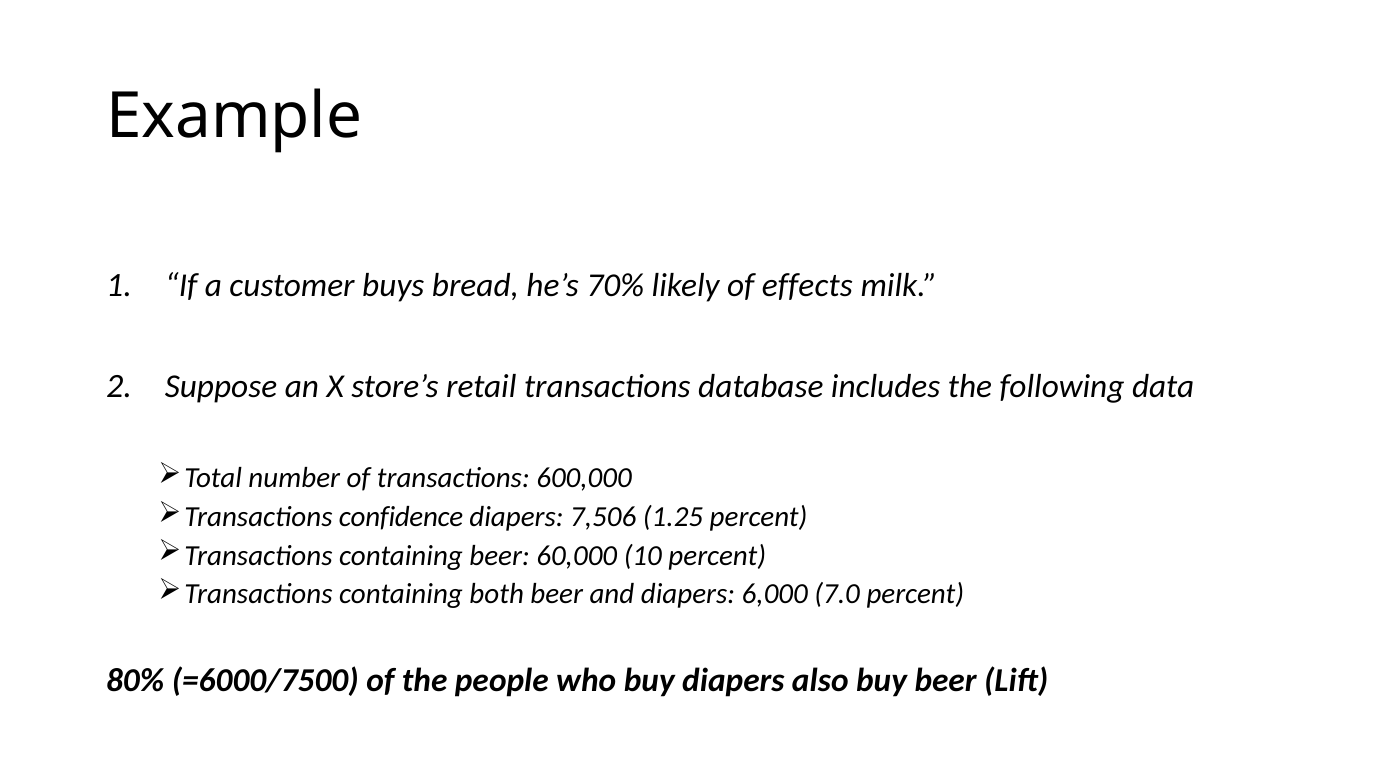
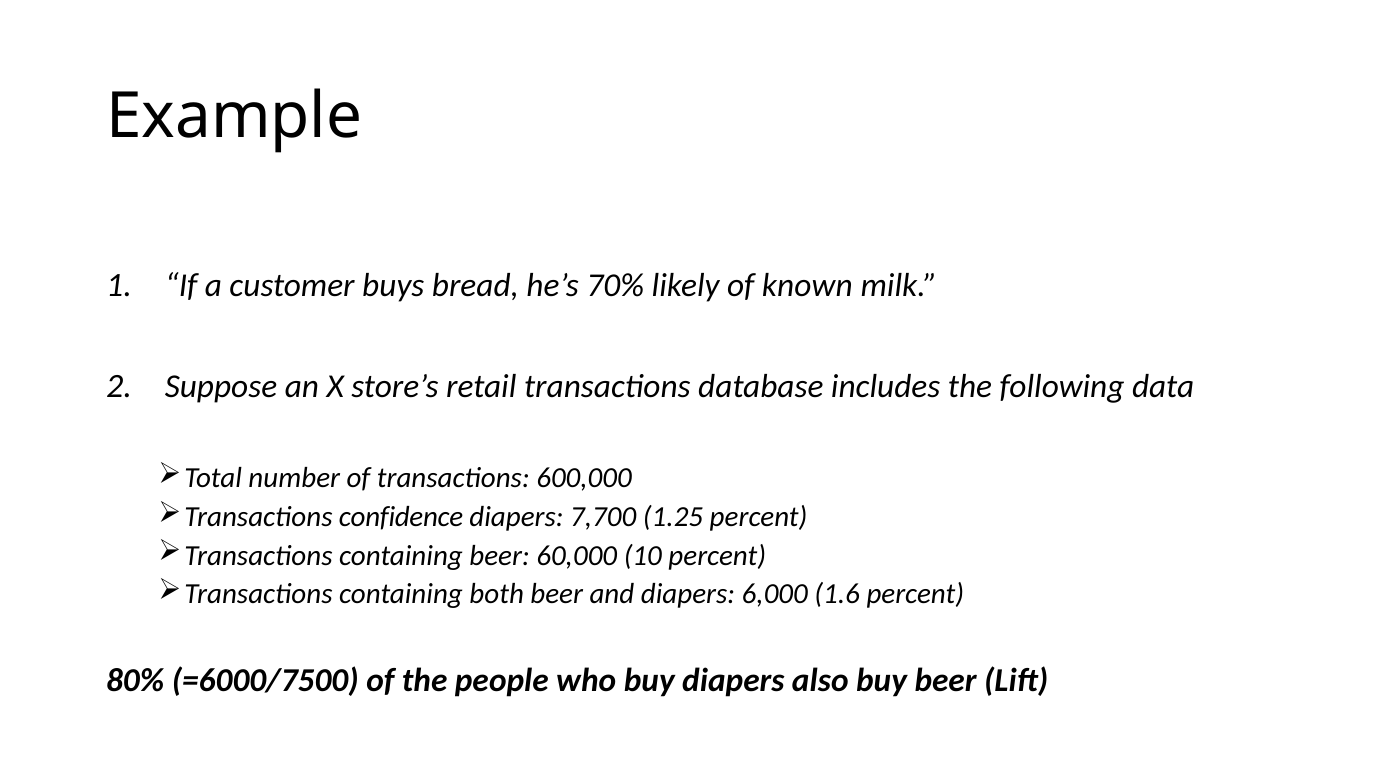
effects: effects -> known (807, 286)
7,506: 7,506 -> 7,700 (603, 517)
7.0: 7.0 -> 1.6 (837, 594)
